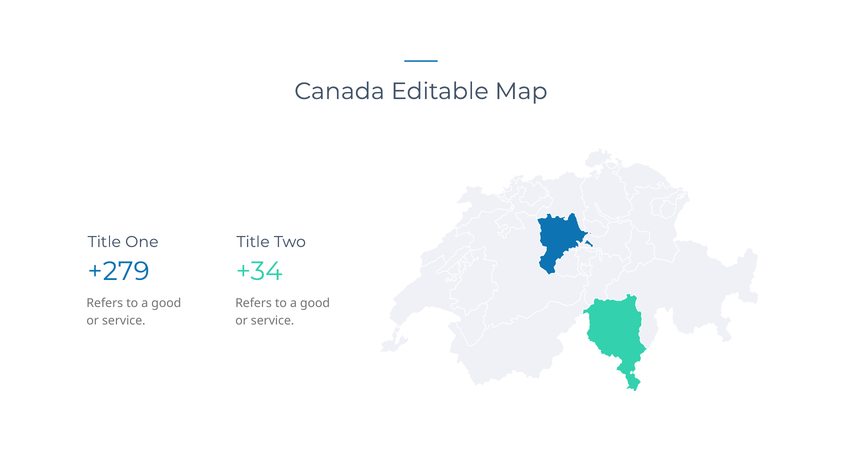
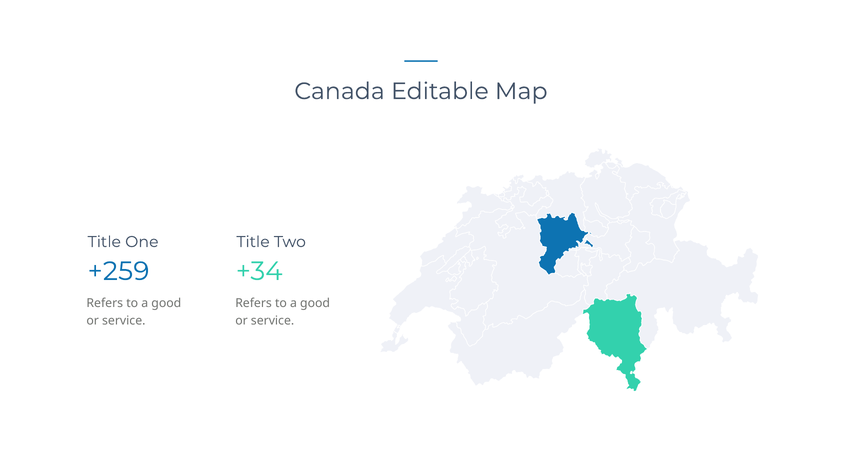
+279: +279 -> +259 (118, 271)
